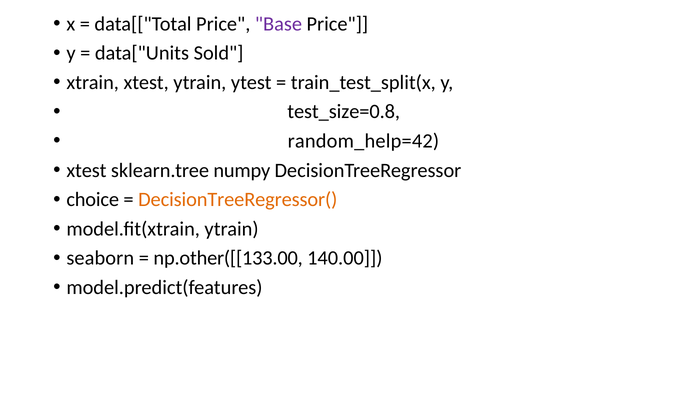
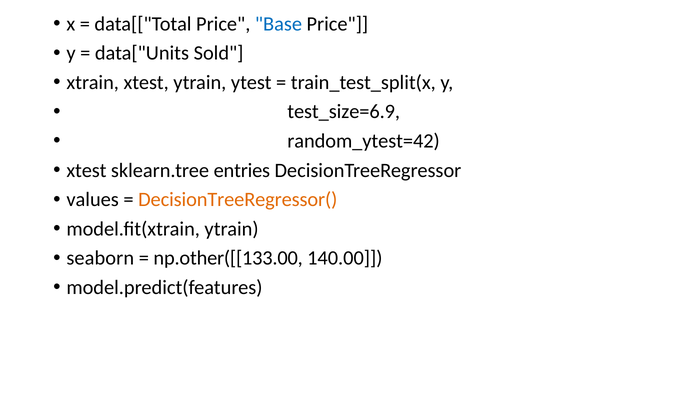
Base colour: purple -> blue (278, 24)
test_size=0.8: test_size=0.8 -> test_size=6.9 (344, 112)
random_help=42: random_help=42 -> random_ytest=42 (364, 141)
numpy: numpy -> entries (242, 170)
choice: choice -> values (93, 200)
